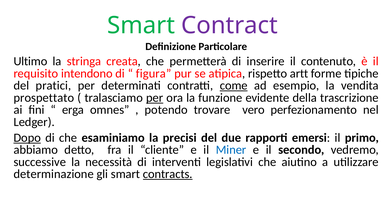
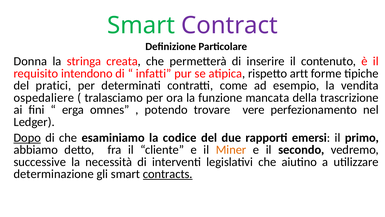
Ultimo: Ultimo -> Donna (30, 61)
figura: figura -> infatti (154, 73)
come underline: present -> none (234, 85)
prospettato: prospettato -> ospedaliere (44, 97)
per underline: present -> none (155, 97)
evidente: evidente -> mancata (267, 97)
vero: vero -> vere (254, 110)
precisi: precisi -> codice (180, 137)
Miner colour: blue -> orange (231, 149)
